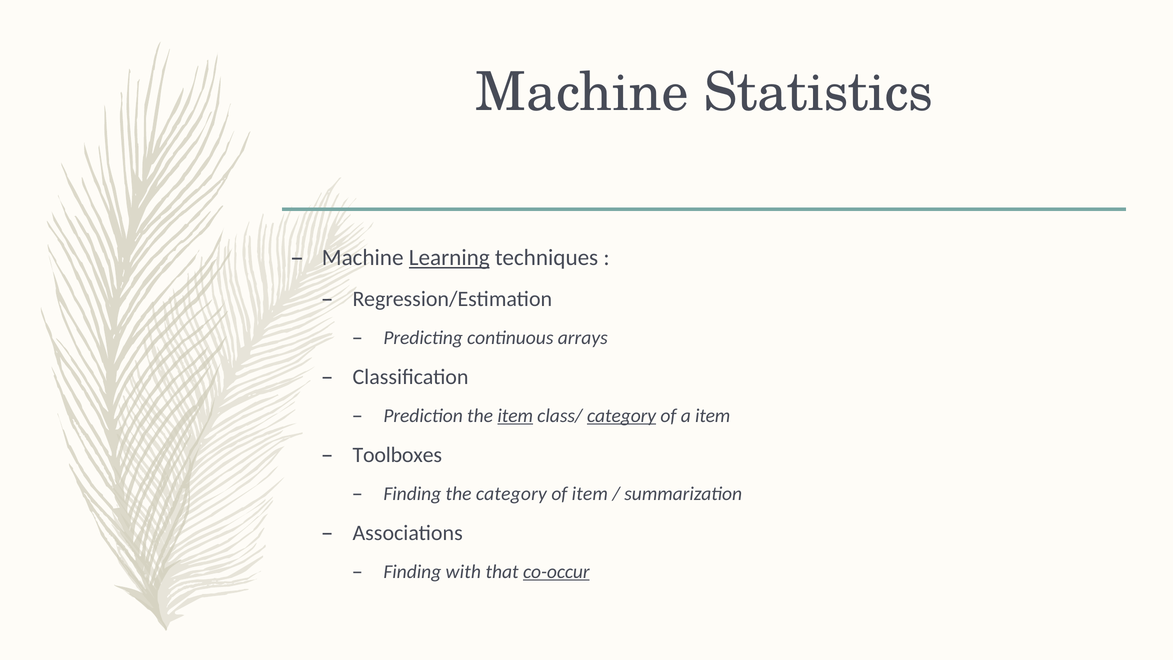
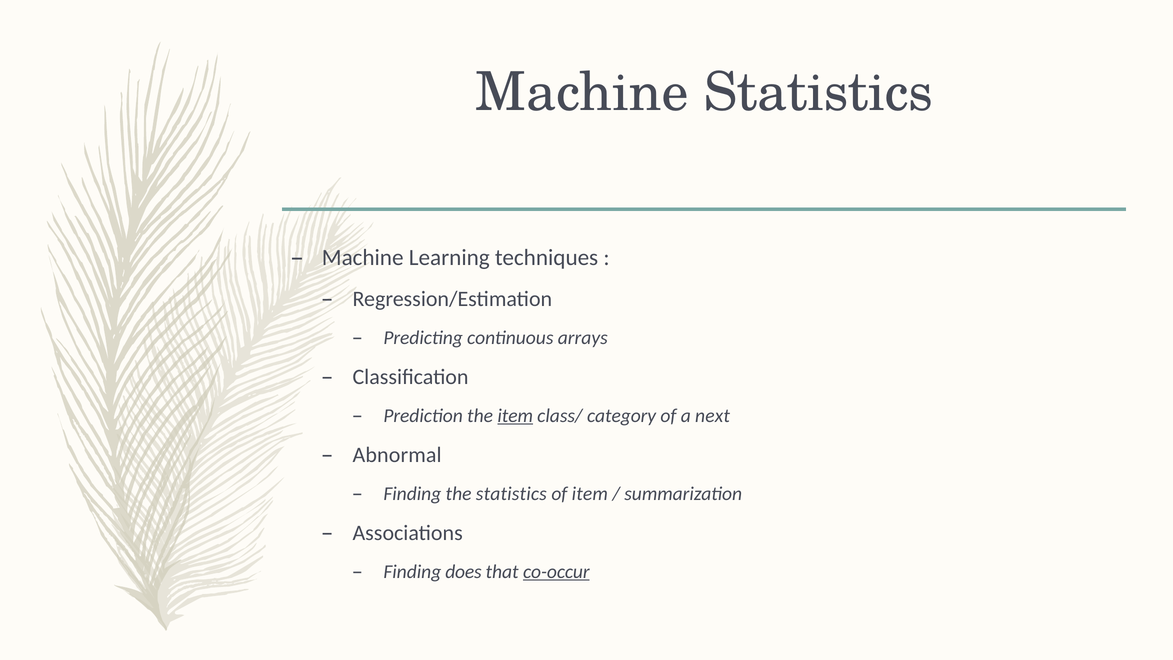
Learning underline: present -> none (449, 258)
category underline: present -> none (622, 416)
a item: item -> next (713, 416)
Toolboxes: Toolboxes -> Abnormal (397, 455)
the category: category -> statistics (511, 494)
with: with -> does (463, 572)
